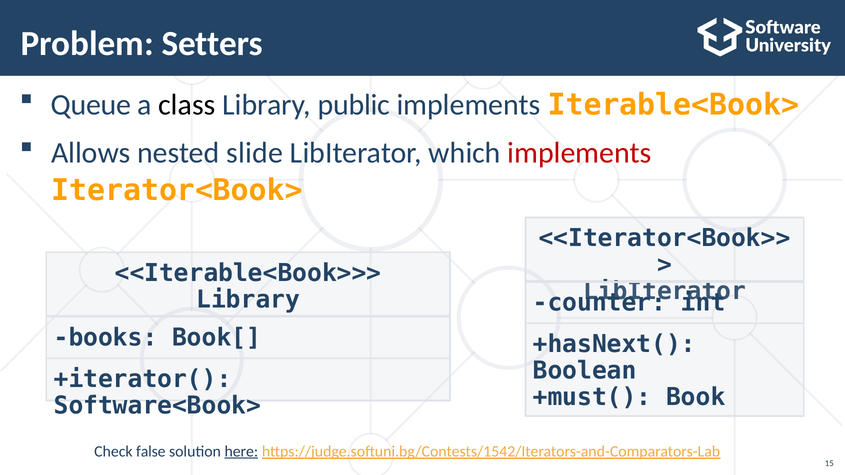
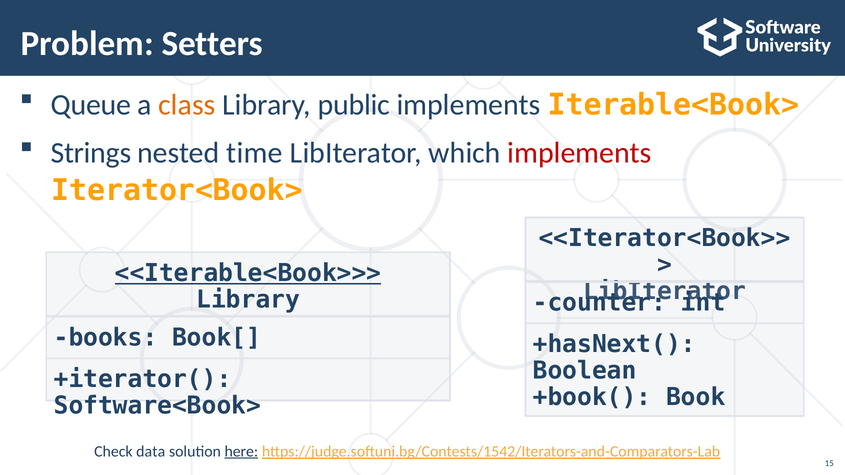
class colour: black -> orange (187, 105)
Allows: Allows -> Strings (91, 153)
slide: slide -> time (255, 153)
<<Iterable<Book>>> underline: none -> present (248, 273)
+must(: +must( -> +book( (592, 397)
false: false -> data (151, 452)
